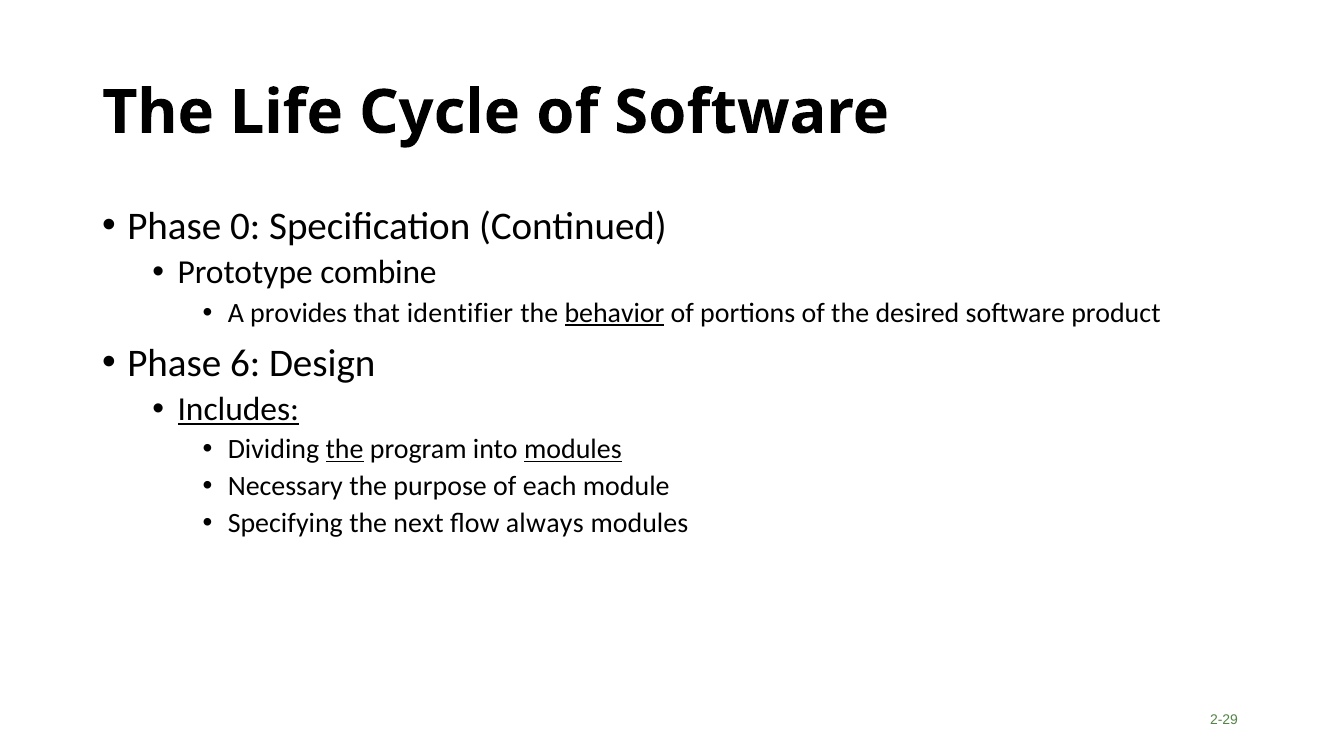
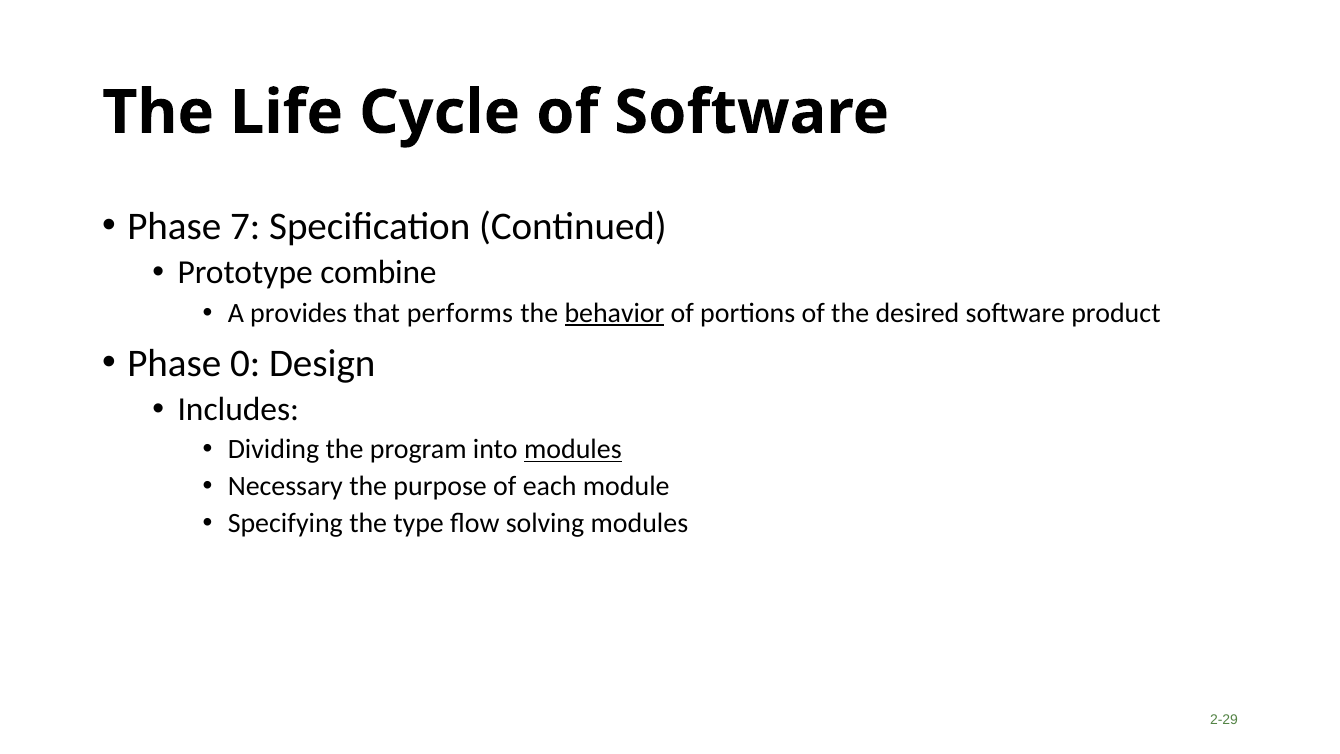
0: 0 -> 7 (245, 227)
identifier: identifier -> performs (460, 313)
6: 6 -> 0 (245, 363)
Includes underline: present -> none (238, 409)
the underline: present -> none (345, 449)
next: next -> type (419, 524)
always: always -> solving (545, 524)
